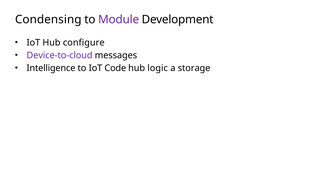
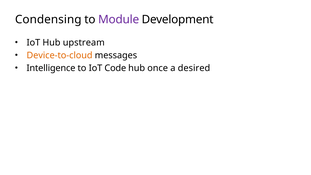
configure: configure -> upstream (84, 43)
Device-to-cloud colour: purple -> orange (60, 55)
logic: logic -> once (158, 68)
storage: storage -> desired (194, 68)
